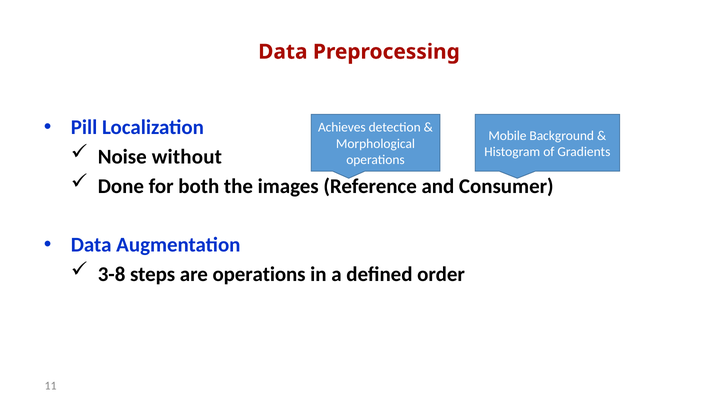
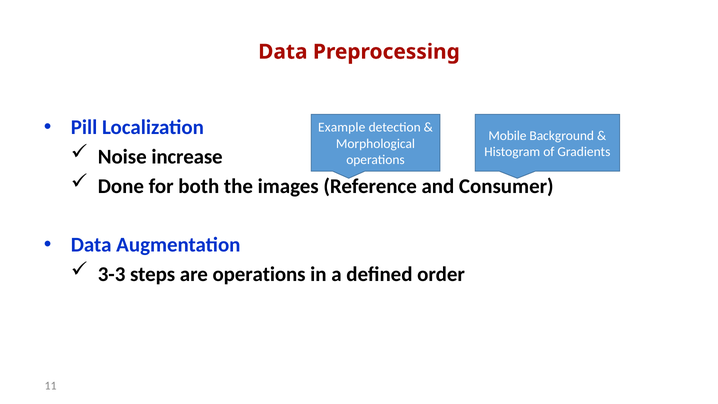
Achieves: Achieves -> Example (342, 127)
without: without -> increase (187, 157)
3-8: 3-8 -> 3-3 (112, 274)
